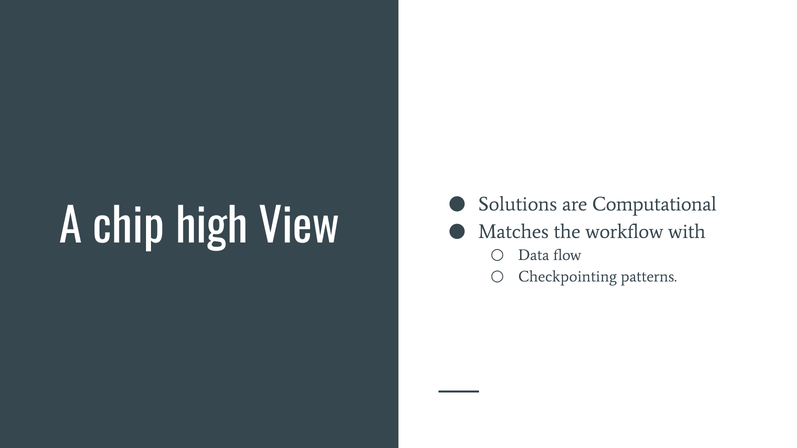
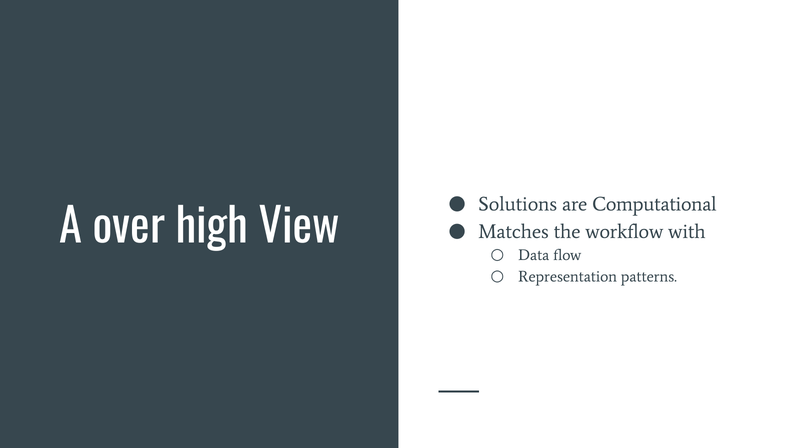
chip: chip -> over (129, 227)
Checkpointing: Checkpointing -> Representation (568, 277)
